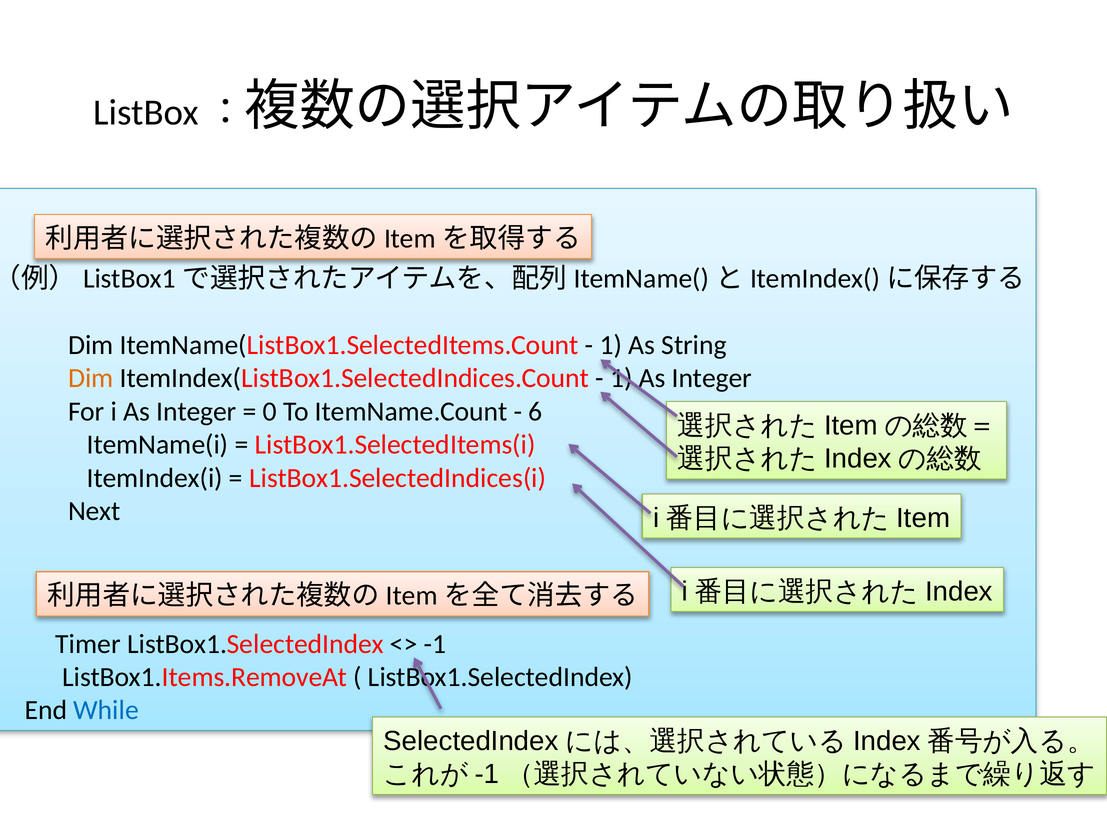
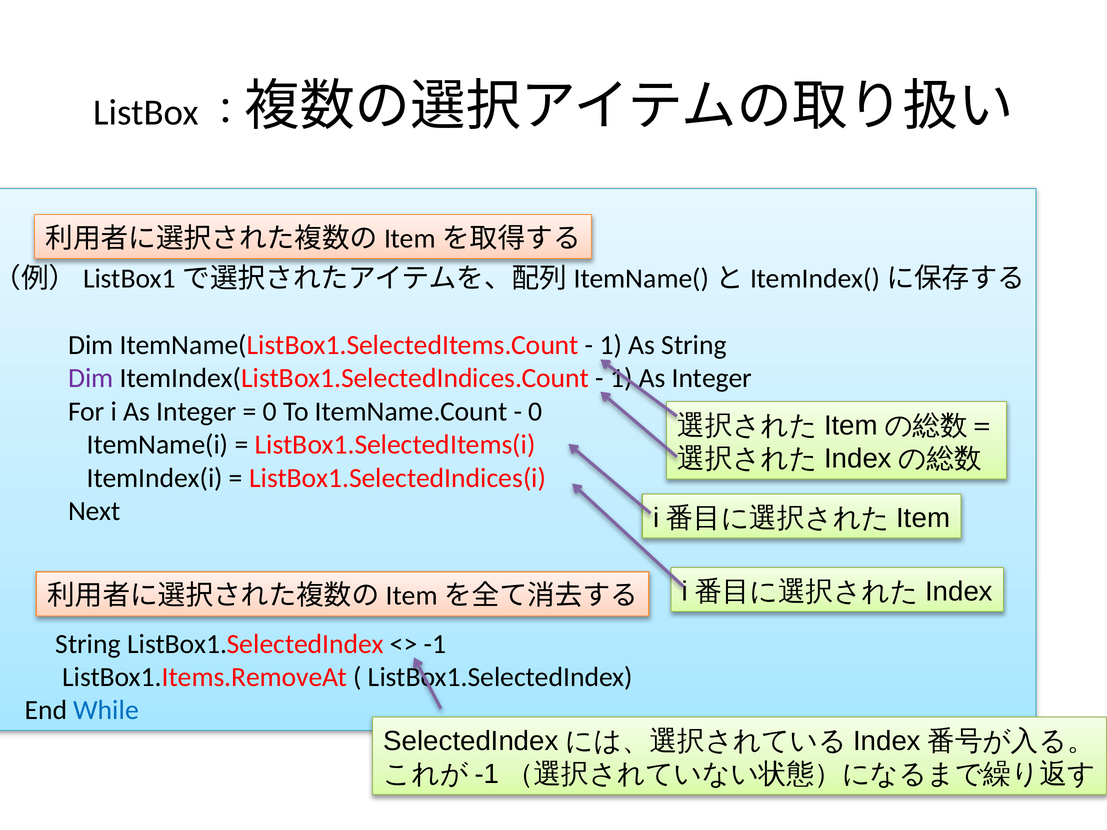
Dim colour: orange -> purple (91, 378)
6: 6 -> 0 (535, 412)
Timer: Timer -> String (88, 644)
